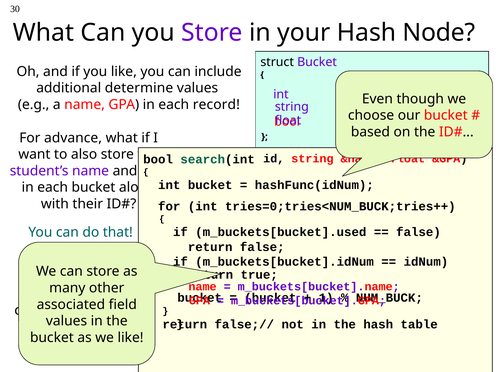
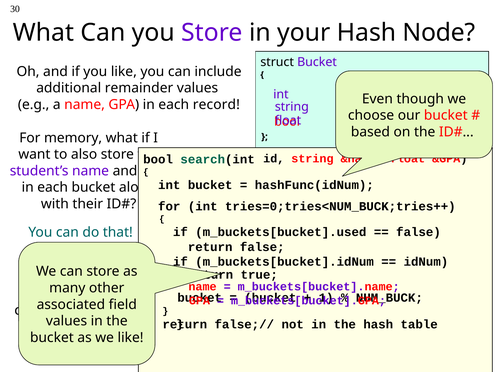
determine: determine -> remainder (139, 88)
advance: advance -> memory (73, 138)
